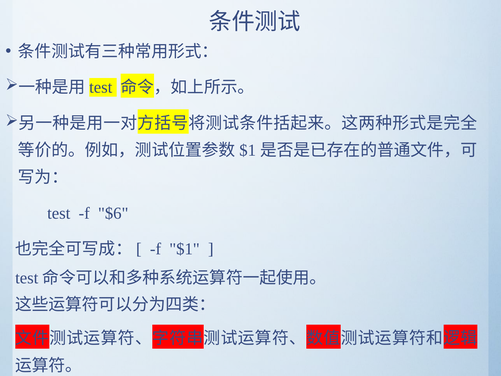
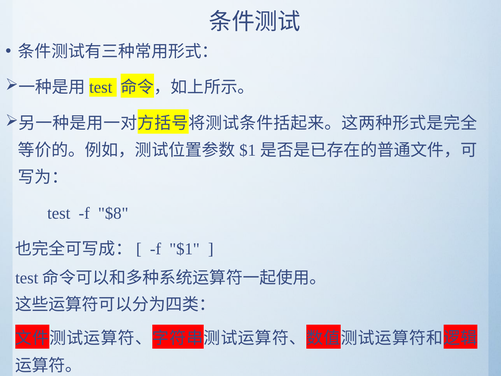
$6: $6 -> $8 (113, 213)
